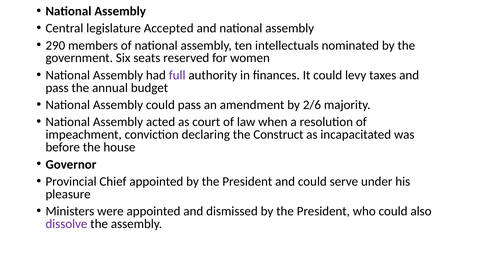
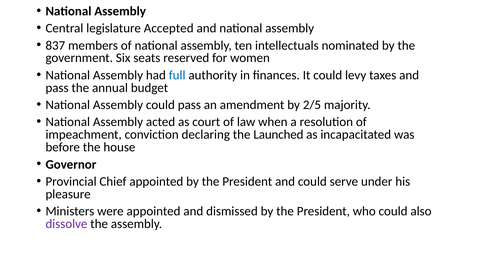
290: 290 -> 837 (55, 45)
full colour: purple -> blue (177, 75)
2/6: 2/6 -> 2/5 (312, 105)
Construct: Construct -> Launched (278, 134)
